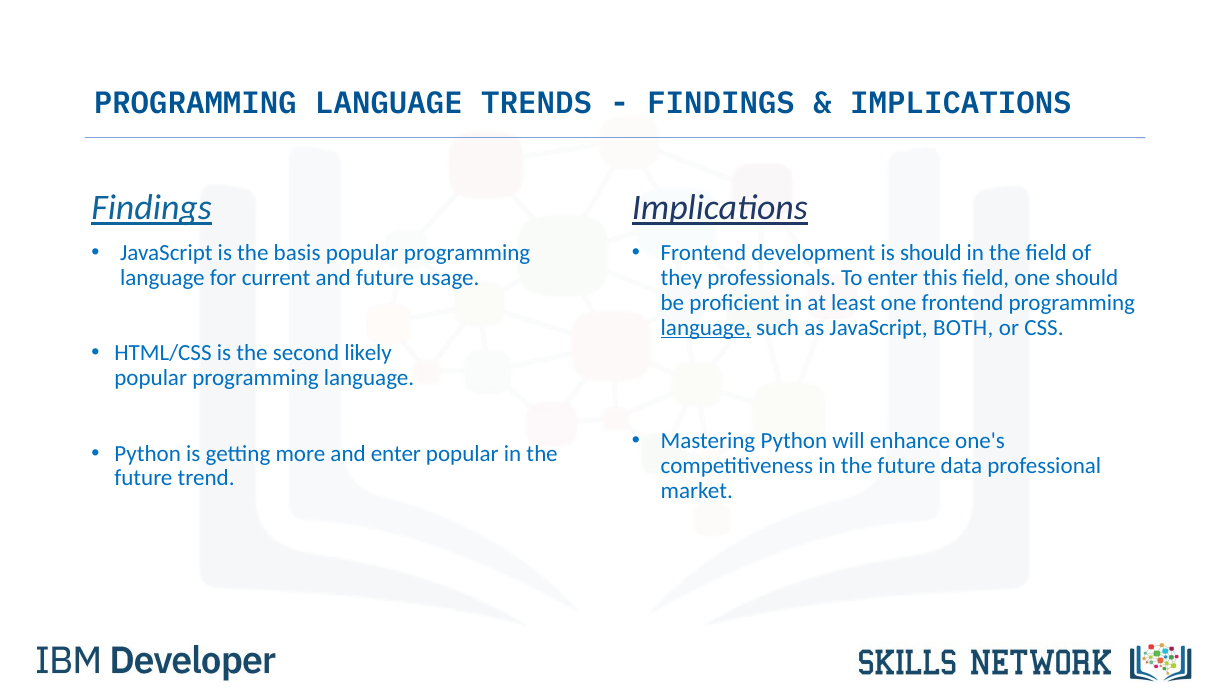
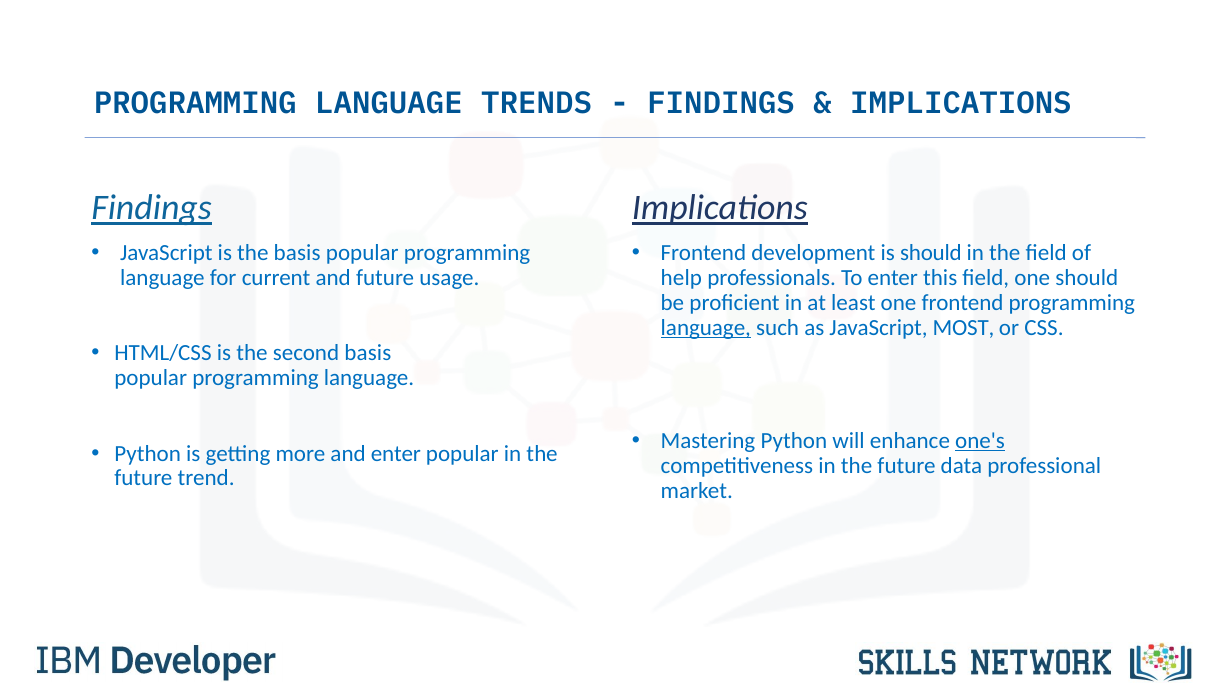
they: they -> help (681, 278)
BOTH: BOTH -> MOST (963, 327)
second likely: likely -> basis (368, 353)
one's underline: none -> present (980, 440)
